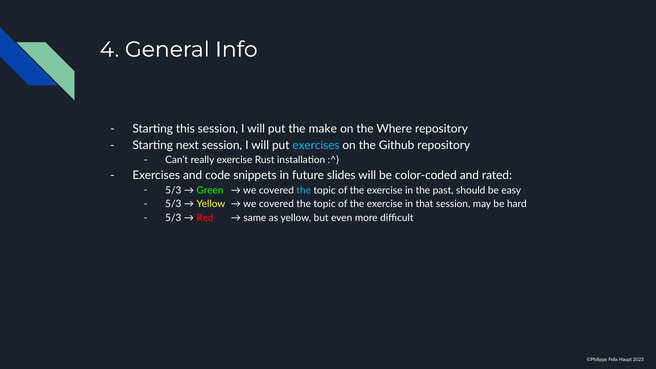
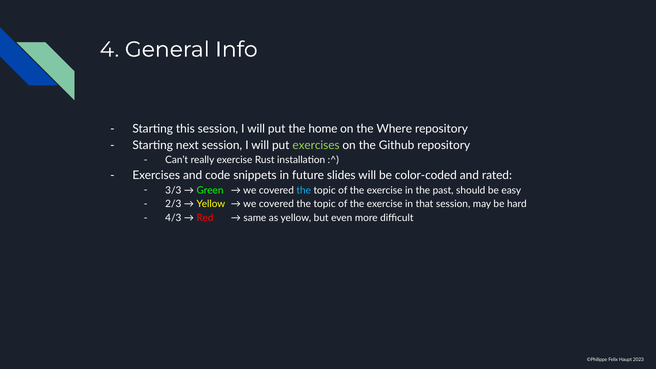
make: make -> home (323, 129)
exercises colour: light blue -> light green (316, 145)
5/3: 5/3 -> 3/3 (173, 190)
5/3: 5/3 -> 2/3 (173, 204)
5/3: 5/3 -> 4/3 (173, 218)
